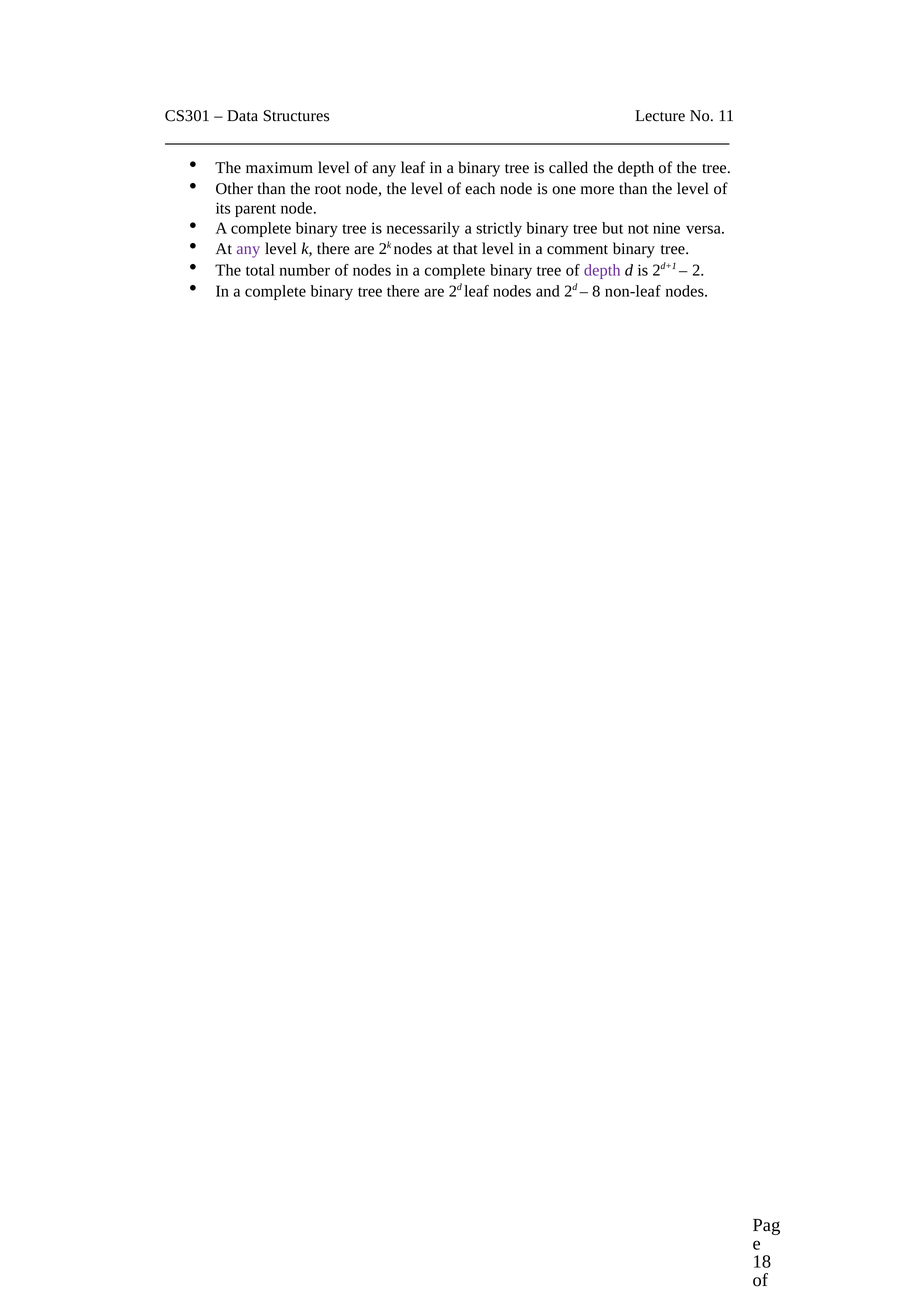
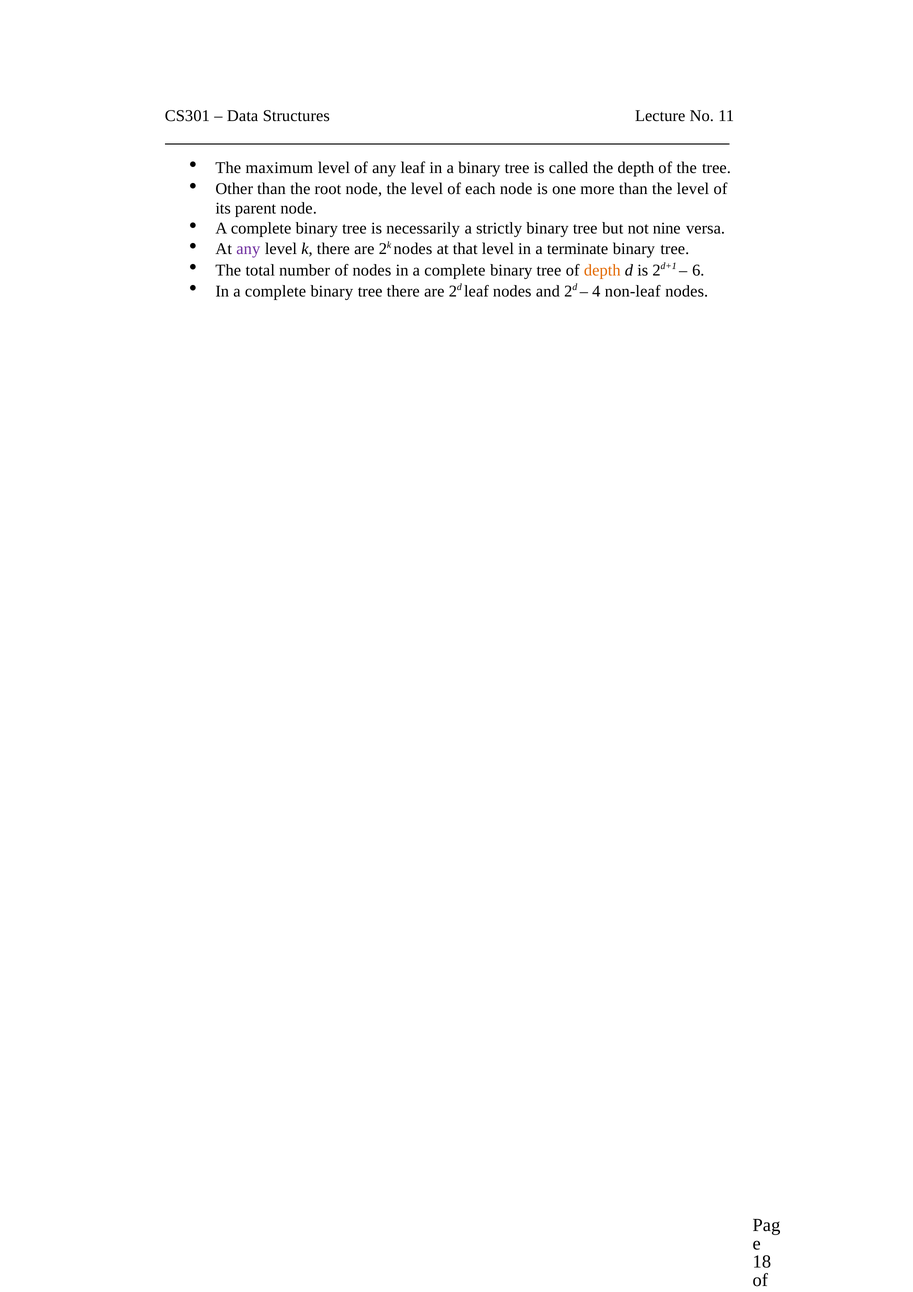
comment: comment -> terminate (578, 249)
depth colour: purple -> orange (602, 270)
2: 2 -> 6 (698, 270)
8: 8 -> 4 (596, 291)
